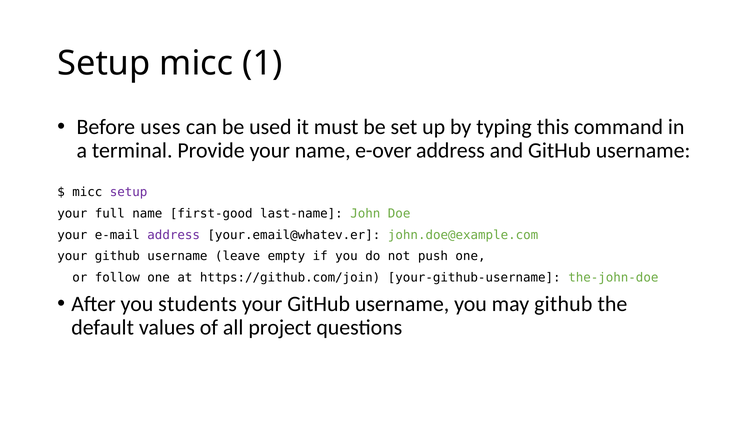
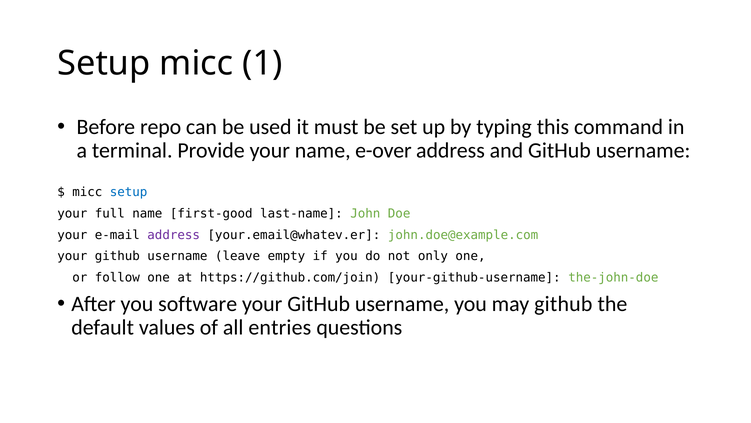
uses: uses -> repo (161, 127)
setup colour: purple -> blue (129, 192)
push: push -> only (433, 256)
students: students -> software (198, 304)
project: project -> entries (280, 327)
